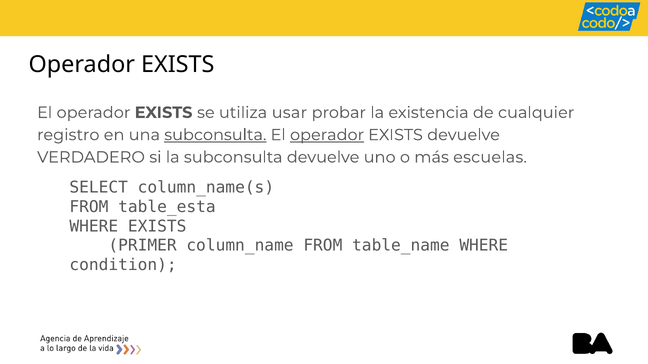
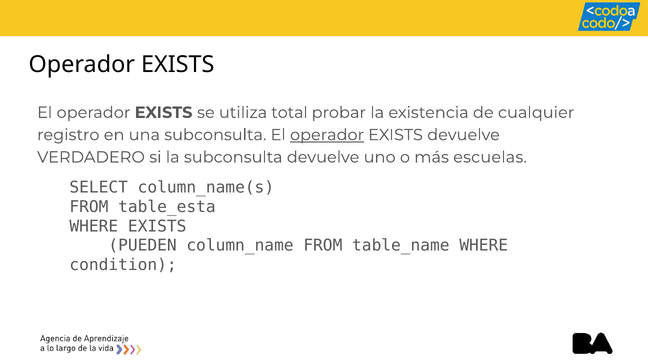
usar: usar -> total (290, 113)
subconsulta underline: present -> none (215, 135)
PRIMER: PRIMER -> PUEDEN (143, 246)
